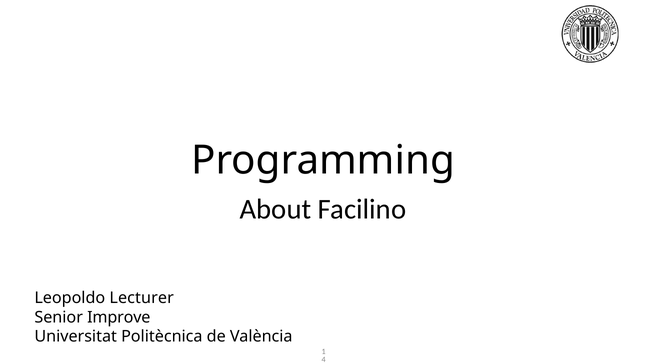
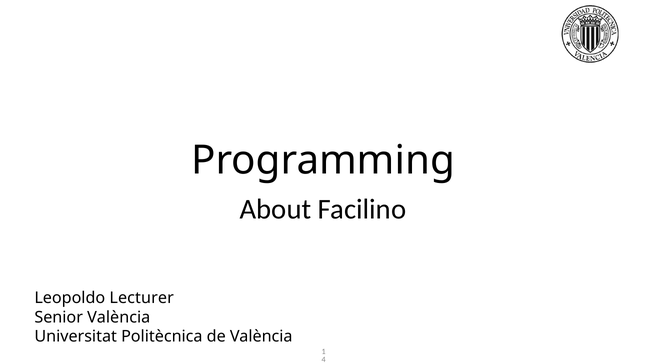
Senior Improve: Improve -> València (119, 318)
